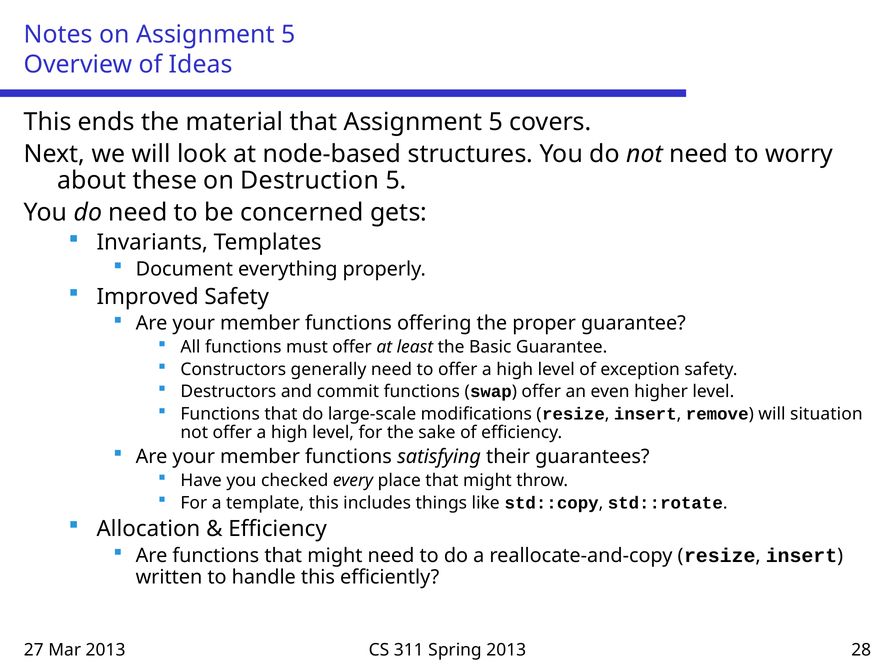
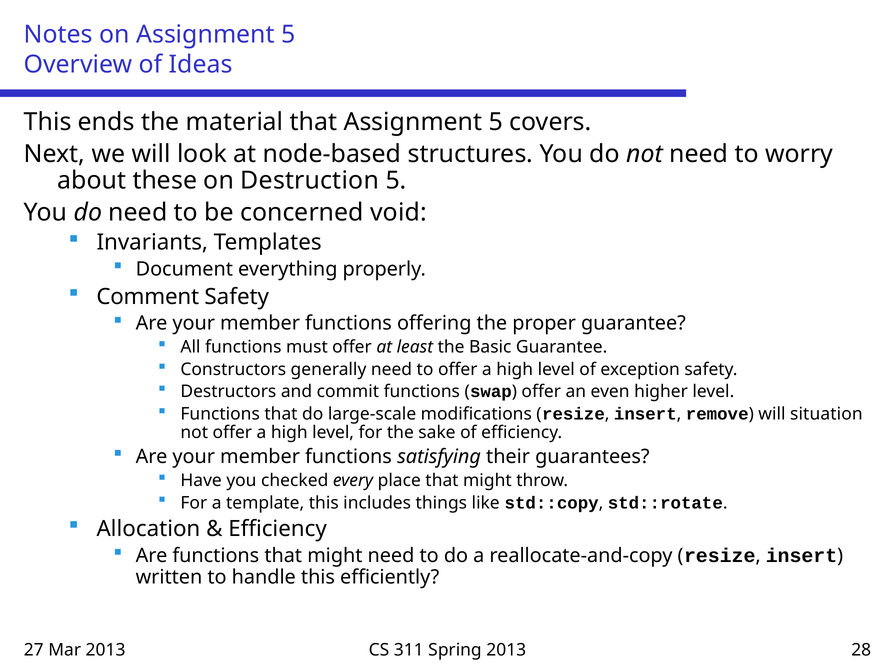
gets: gets -> void (399, 213)
Improved: Improved -> Comment (148, 297)
